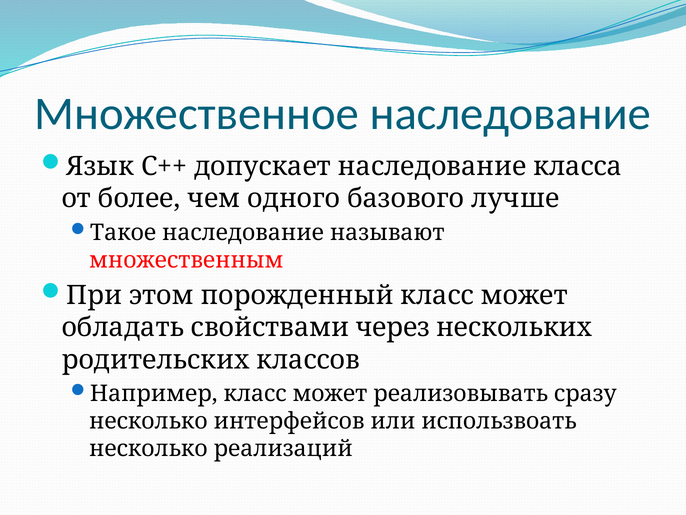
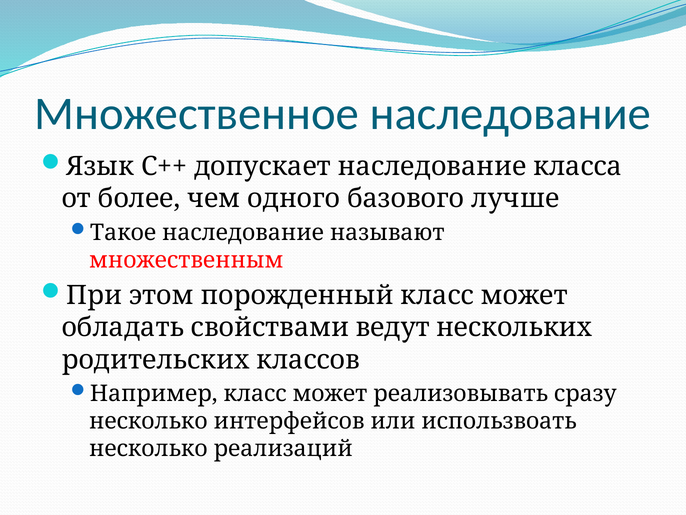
через: через -> ведут (393, 327)
